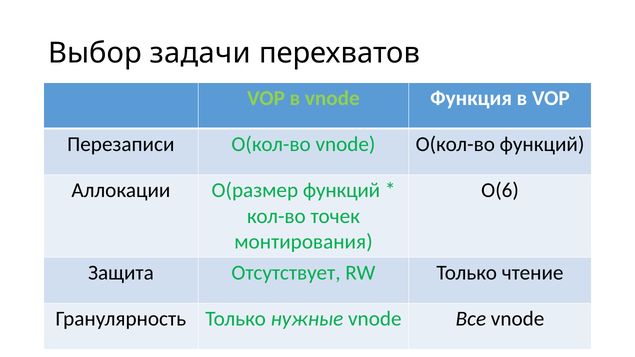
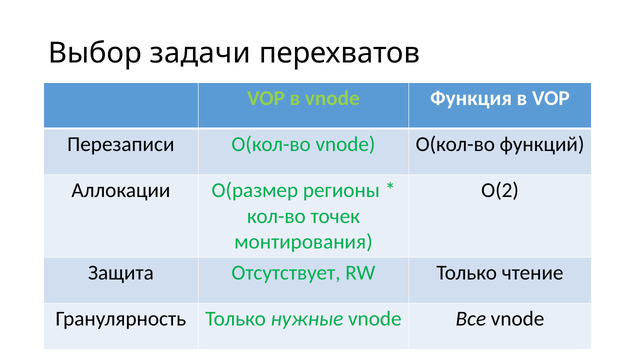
O(размер функций: функций -> регионы (341, 190)
O(6: O(6 -> O(2 (500, 190)
